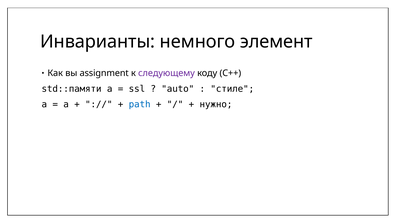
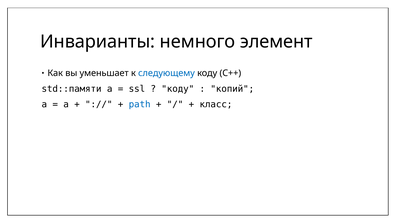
assignment: assignment -> уменьшает (104, 73)
следующему colour: purple -> blue (167, 73)
auto: auto -> коду (178, 89)
стиле: стиле -> копий (232, 89)
нужно: нужно -> класс (216, 104)
